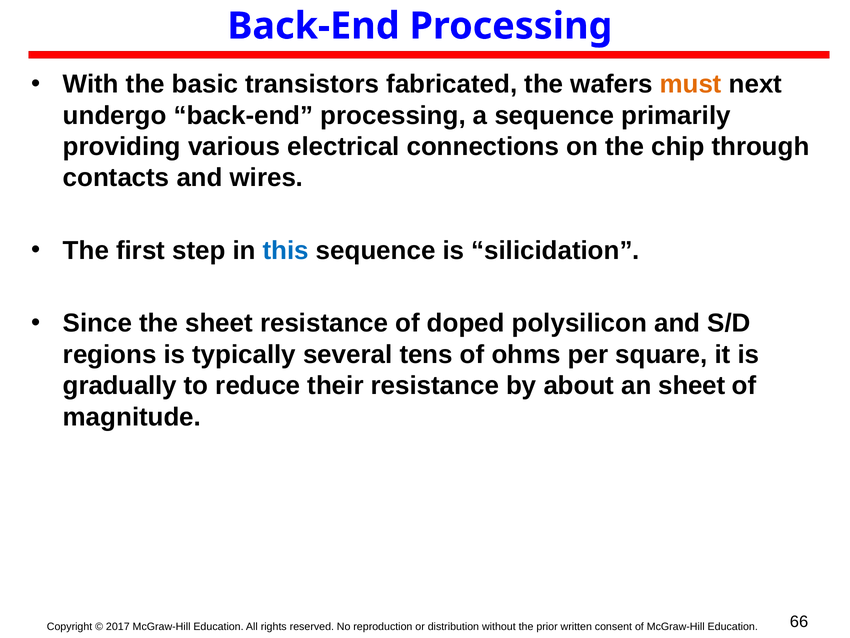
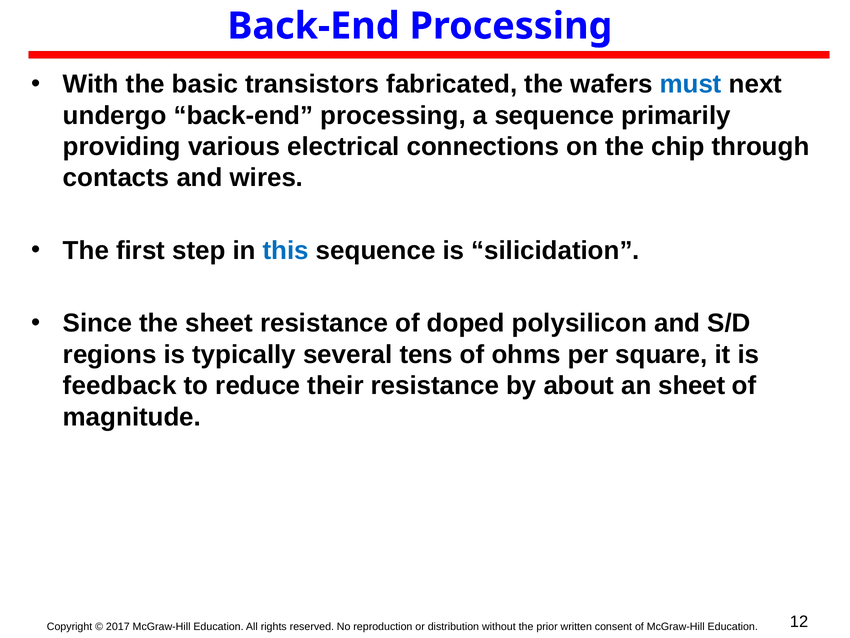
must colour: orange -> blue (691, 84)
gradually: gradually -> feedback (120, 385)
66: 66 -> 12 (799, 621)
